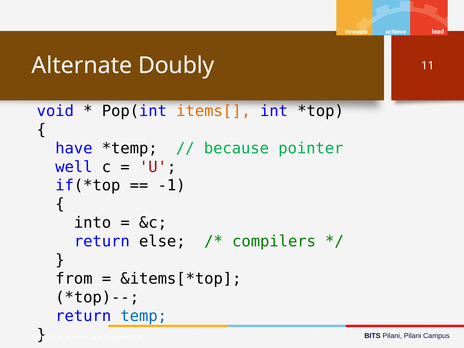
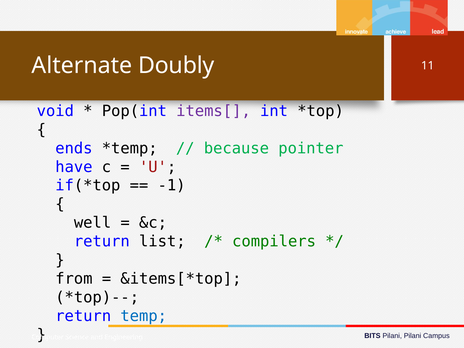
items[ colour: orange -> purple (213, 111)
have: have -> ends (74, 148)
well: well -> have (74, 167)
into: into -> well (93, 223)
else: else -> list (162, 241)
